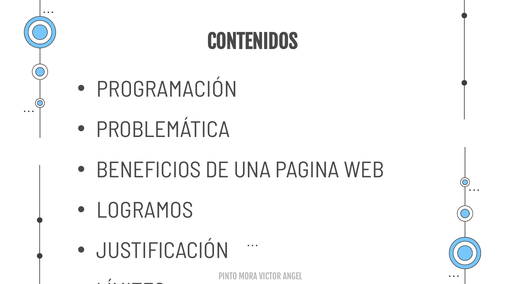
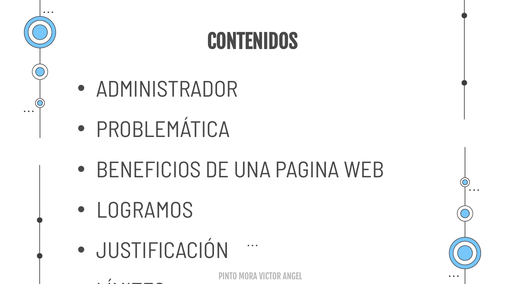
PROGRAMACIÓN: PROGRAMACIÓN -> ADMINISTRADOR (167, 89)
